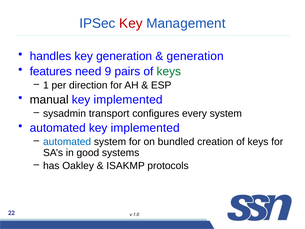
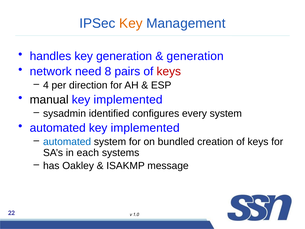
Key colour: red -> orange (131, 23)
features: features -> network (51, 71)
9: 9 -> 8 (108, 71)
keys colour: green -> red (169, 71)
1: 1 -> 4 (46, 85)
transport: transport -> identified (109, 113)
good: good -> each (88, 153)
protocols: protocols -> message (168, 166)
